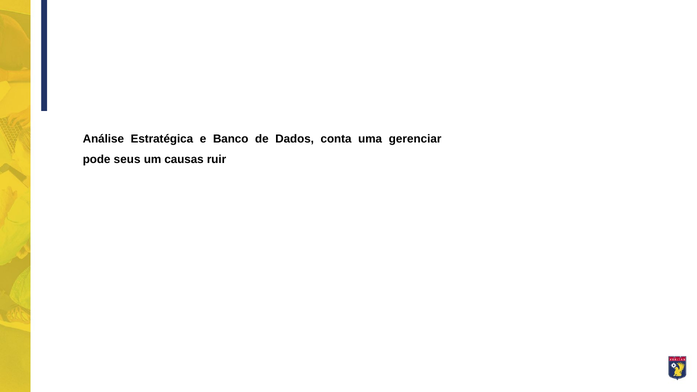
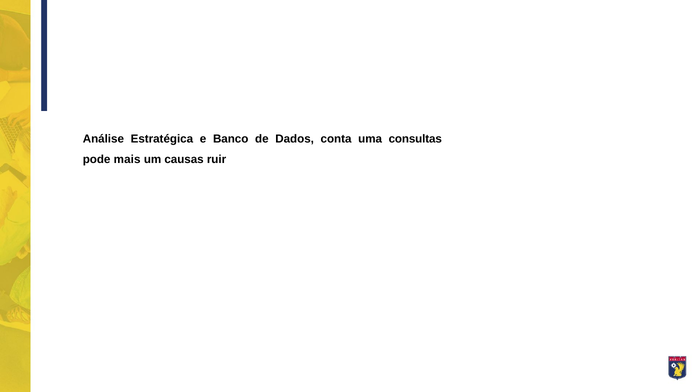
gerenciar: gerenciar -> consultas (415, 139)
seus: seus -> mais (127, 160)
